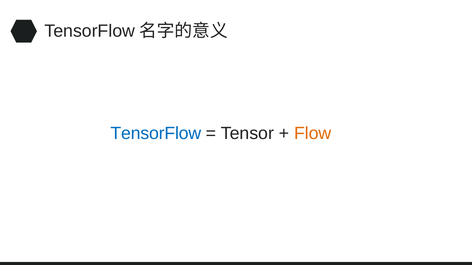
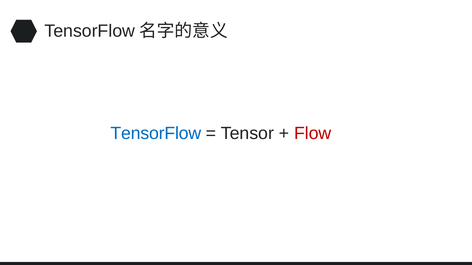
Flow colour: orange -> red (313, 134)
